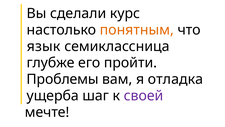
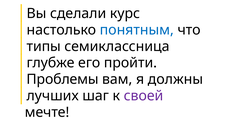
понятным colour: orange -> blue (137, 30)
язык: язык -> типы (44, 46)
отладка: отладка -> должны (175, 79)
ущерба: ущерба -> лучших (53, 95)
